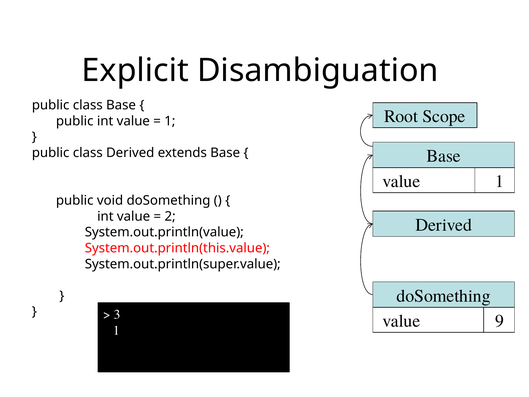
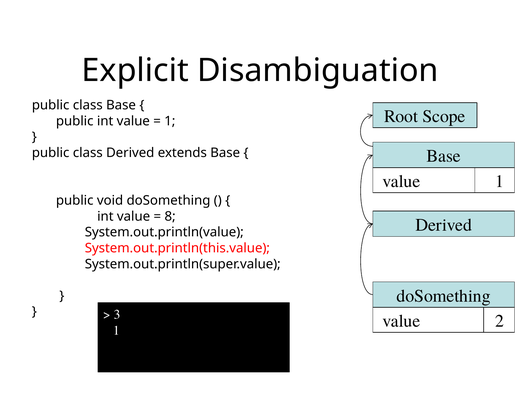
2: 2 -> 8 (170, 216)
9: 9 -> 2 (500, 321)
